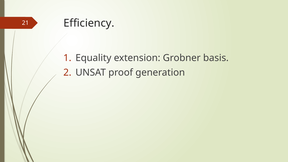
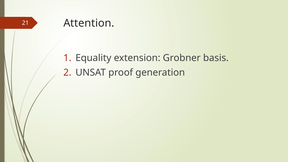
Efficiency: Efficiency -> Attention (89, 23)
